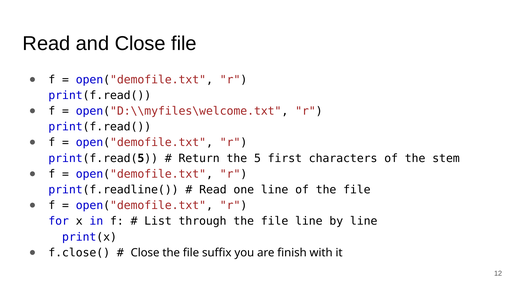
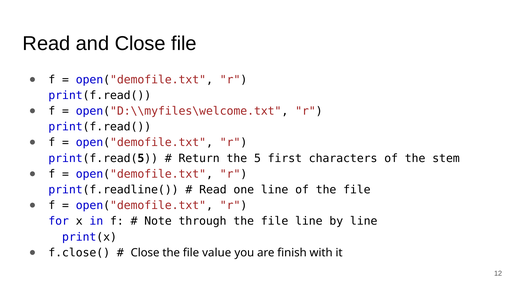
List: List -> Note (158, 221)
suffix: suffix -> value (217, 253)
